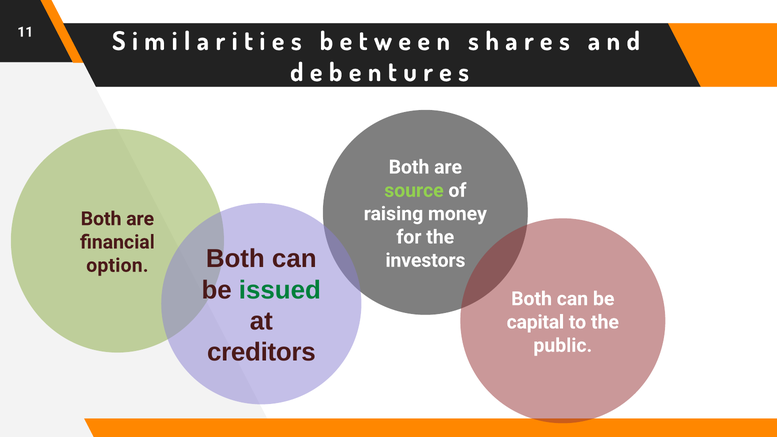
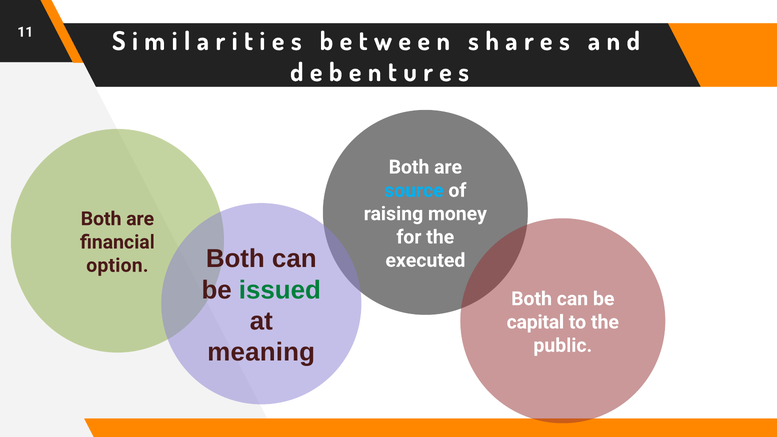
source colour: light green -> light blue (414, 190)
investors: investors -> executed (425, 260)
creditors: creditors -> meaning (261, 352)
